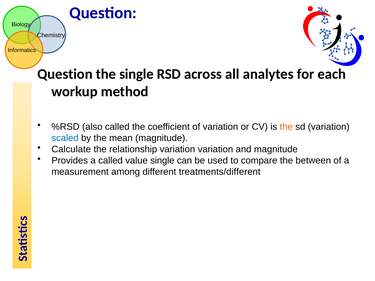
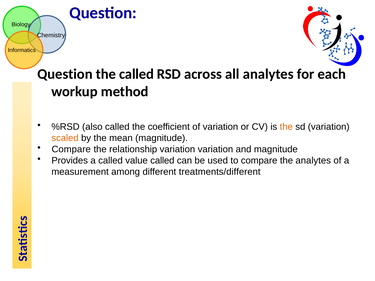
the single: single -> called (136, 74)
scaled colour: blue -> orange (65, 138)
Calculate: Calculate -> Compare (71, 149)
value single: single -> called (162, 161)
the between: between -> analytes (313, 161)
